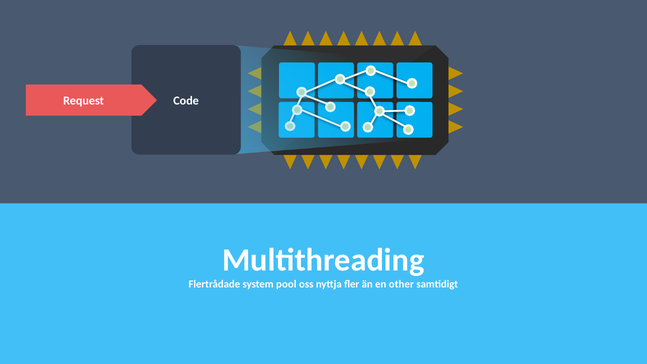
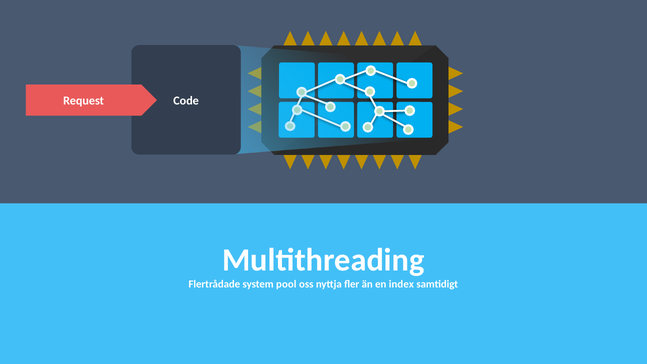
other: other -> index (401, 284)
